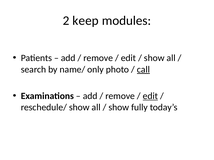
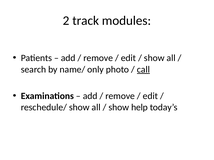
keep: keep -> track (86, 21)
edit underline: present -> none (150, 96)
fully: fully -> help (140, 108)
